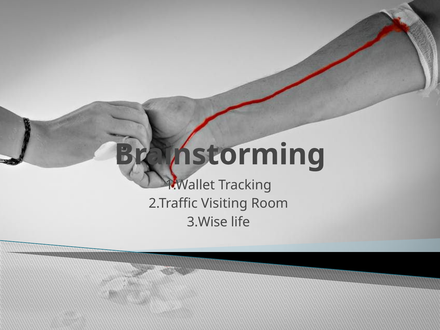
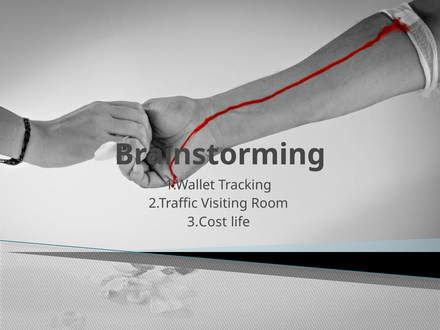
3.Wise: 3.Wise -> 3.Cost (207, 222)
